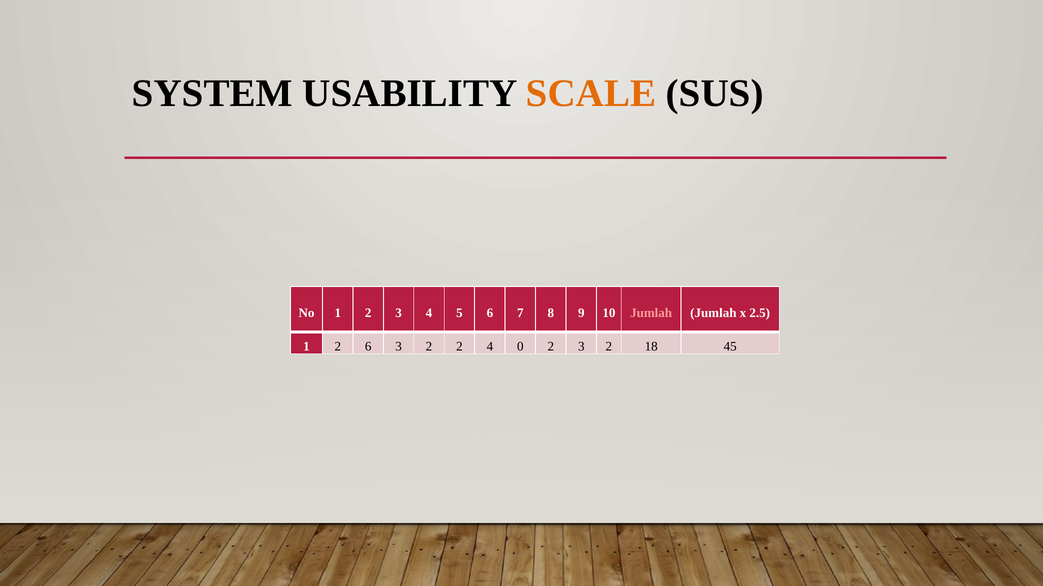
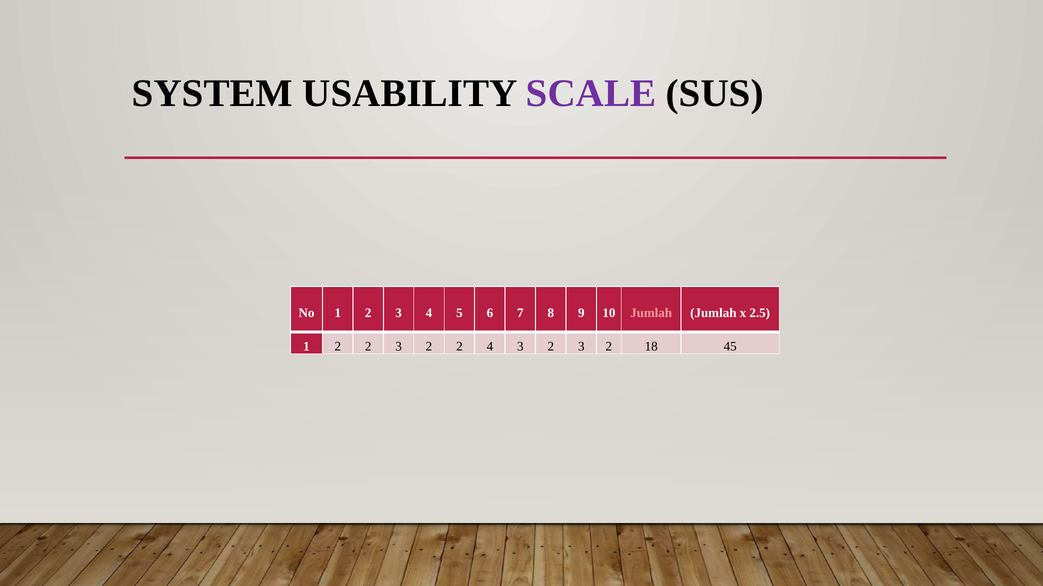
SCALE colour: orange -> purple (591, 94)
1 2 6: 6 -> 2 (368, 347)
4 0: 0 -> 3 (520, 347)
